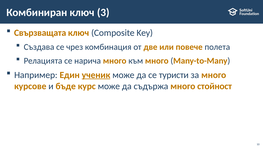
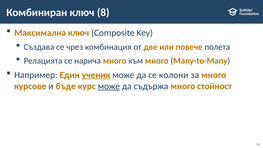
3: 3 -> 8 (103, 12)
Свързващата: Свързващата -> Максимална (40, 33)
туристи: туристи -> колони (174, 75)
може underline: none -> present (109, 86)
